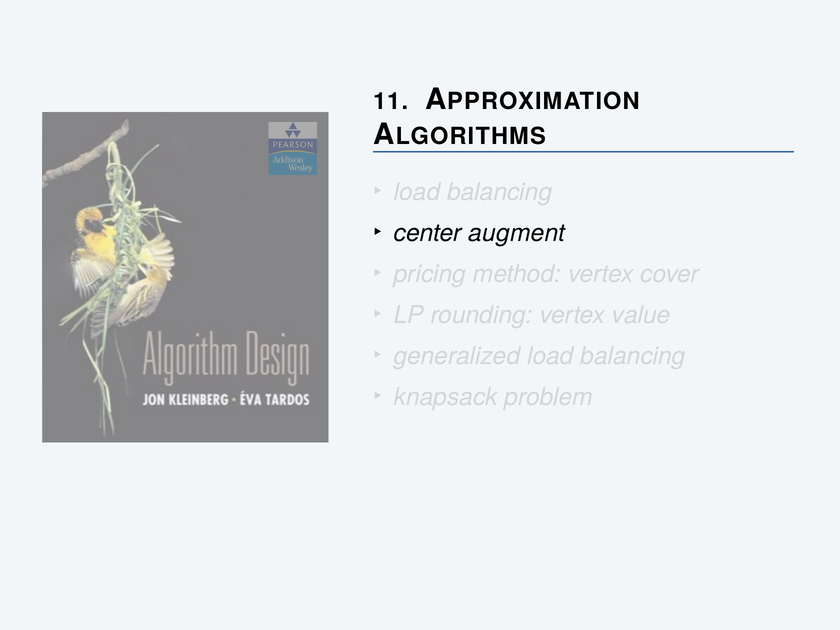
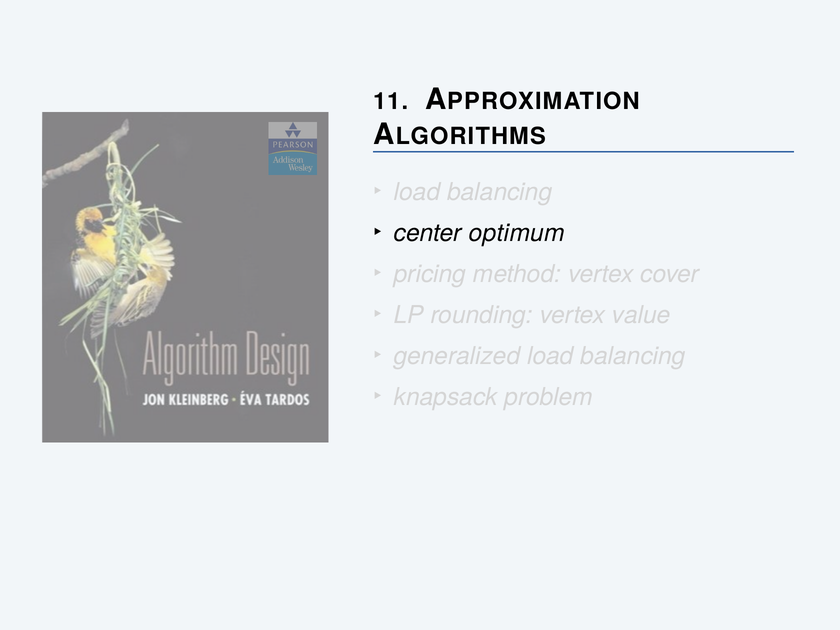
augment: augment -> optimum (517, 233)
